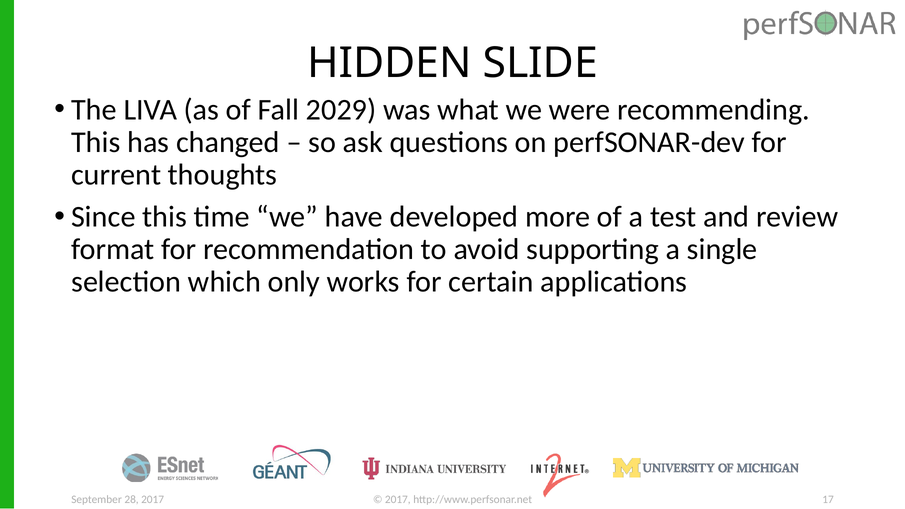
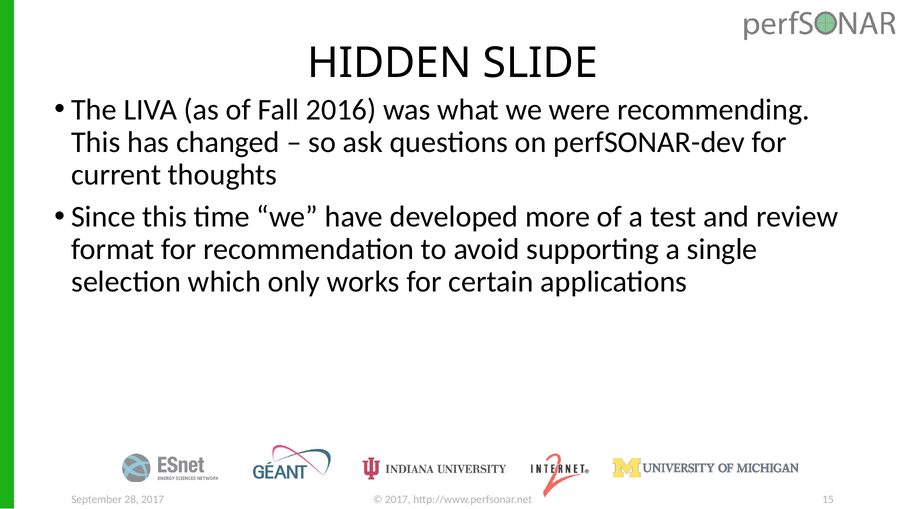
2029: 2029 -> 2016 (341, 110)
17: 17 -> 15 (828, 500)
